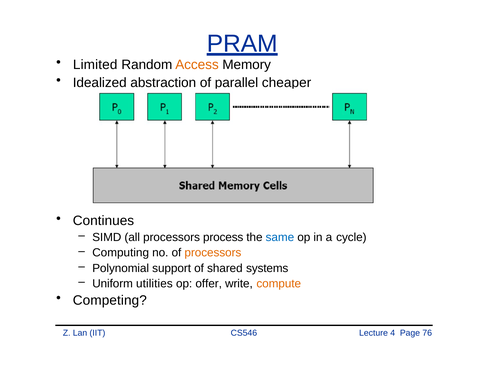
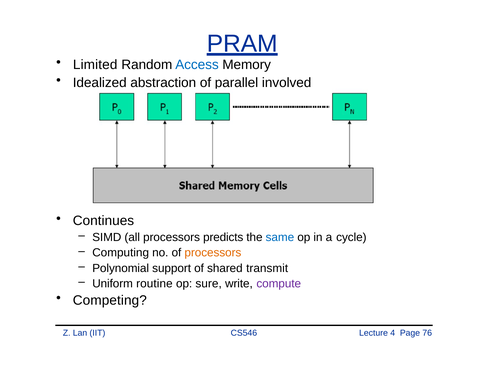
Access colour: orange -> blue (197, 65)
cheaper: cheaper -> involved (287, 83)
process: process -> predicts (223, 237)
systems: systems -> transmit (267, 268)
utilities: utilities -> routine (154, 284)
offer: offer -> sure (209, 284)
compute colour: orange -> purple (279, 284)
